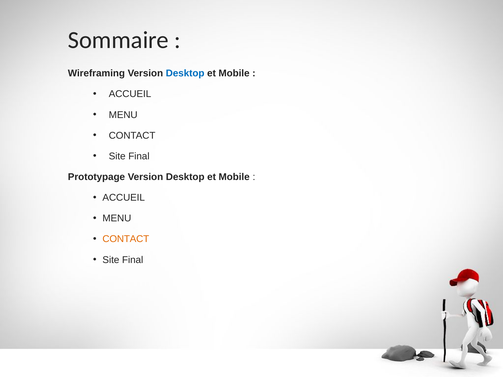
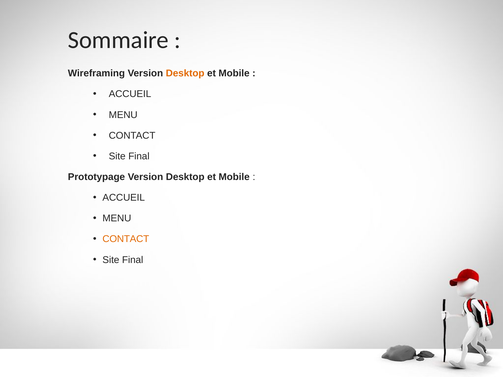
Desktop colour: blue -> orange (185, 73)
